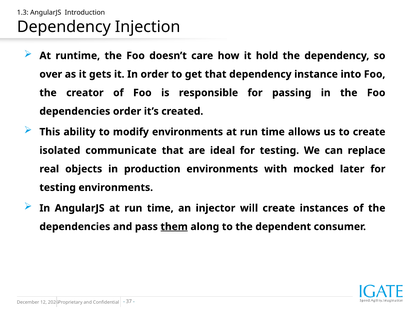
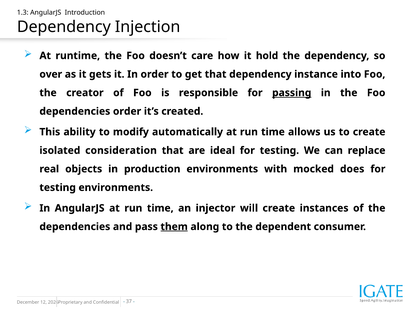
passing underline: none -> present (292, 93)
modify environments: environments -> automatically (187, 132)
communicate: communicate -> consideration (121, 150)
later: later -> does (352, 169)
